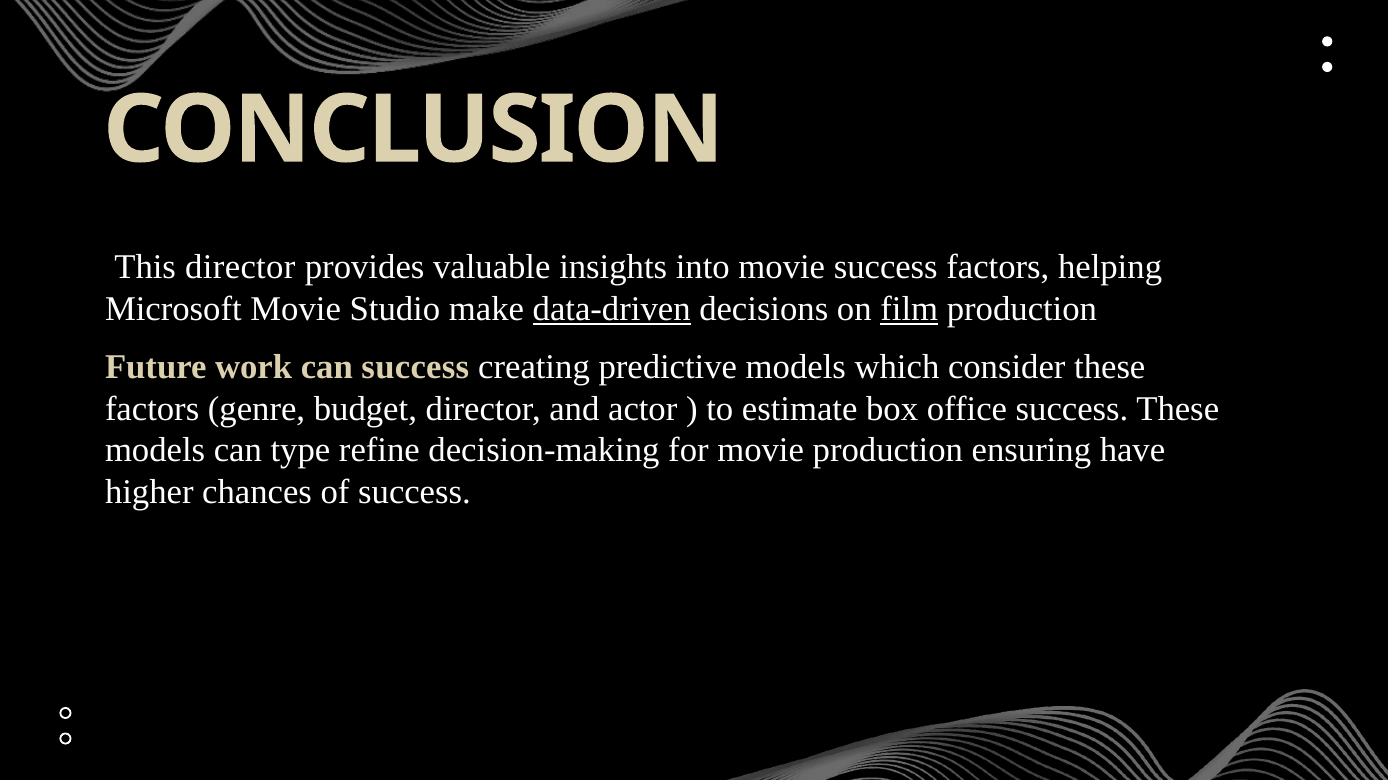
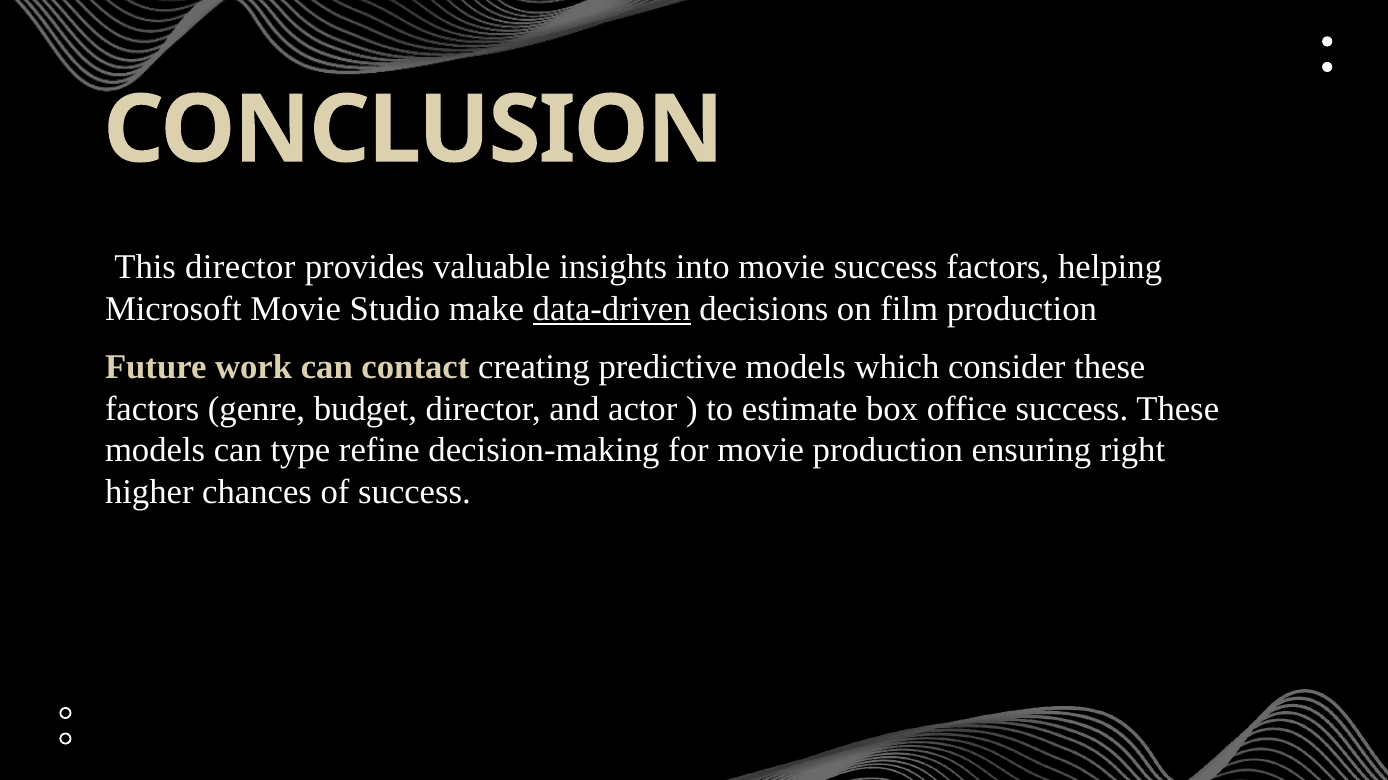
film underline: present -> none (909, 309)
can success: success -> contact (415, 367)
have: have -> right (1132, 451)
